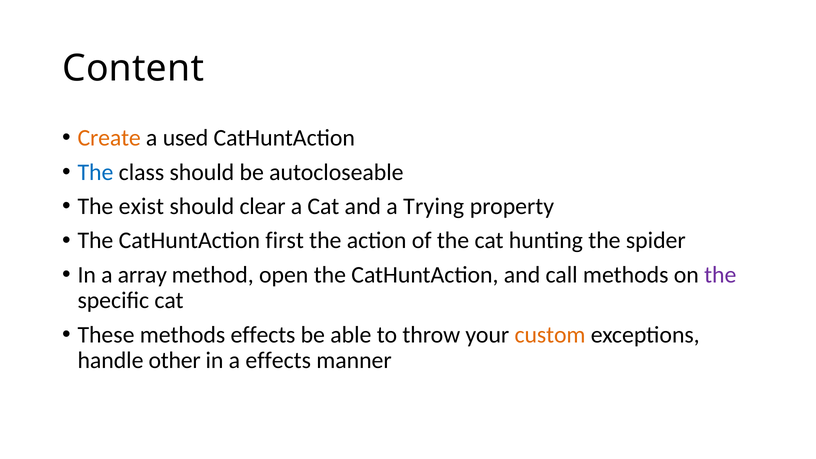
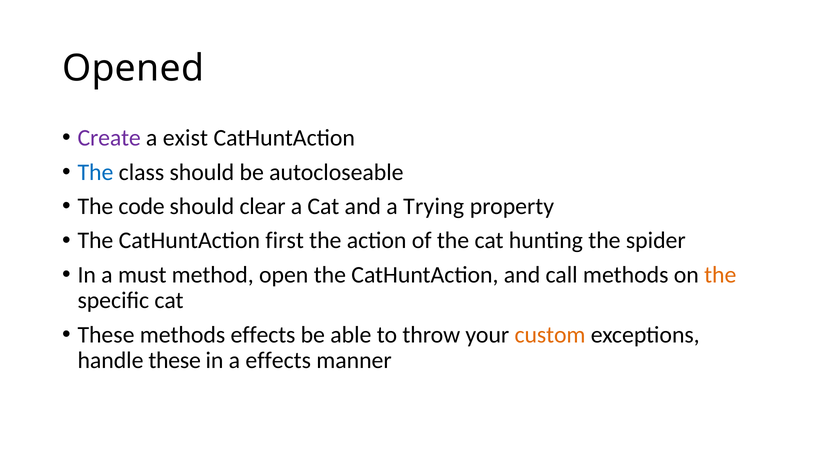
Content: Content -> Opened (133, 69)
Create colour: orange -> purple (109, 138)
used: used -> exist (185, 138)
exist: exist -> code (142, 206)
array: array -> must (142, 275)
the colour: purple -> orange (720, 275)
handle other: other -> these (175, 360)
